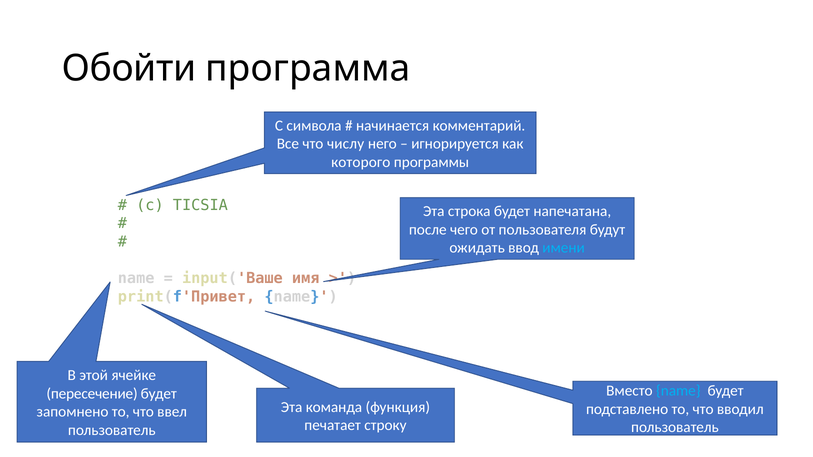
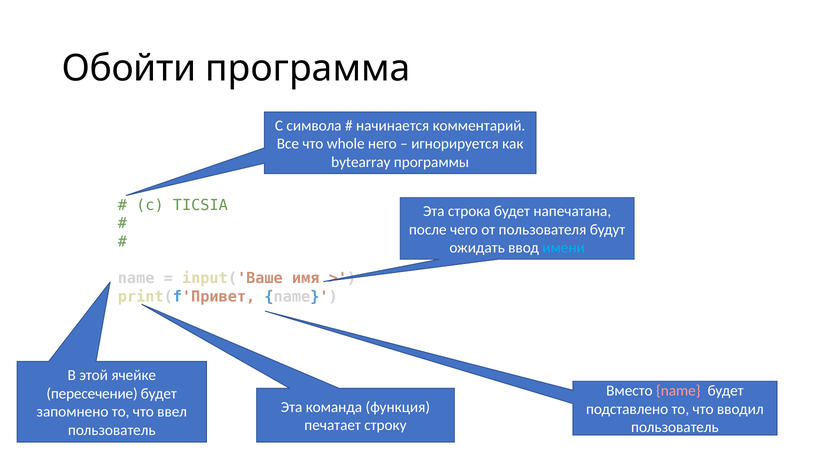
числу: числу -> whole (346, 144)
которого: которого -> bytearray (361, 162)
name colour: light blue -> pink (678, 391)
